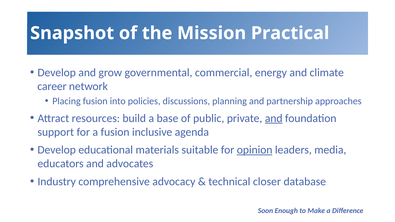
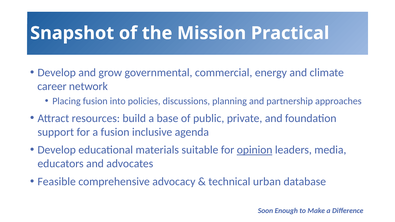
and underline: present -> none (274, 118)
Industry: Industry -> Feasible (57, 182)
closer: closer -> urban (267, 182)
